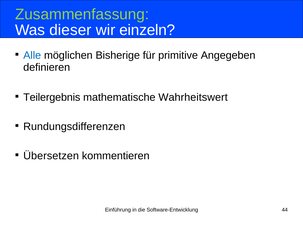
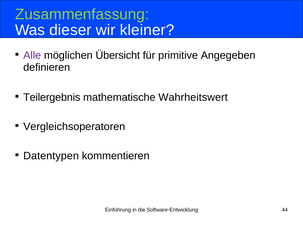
einzeln: einzeln -> kleiner (147, 30)
Alle colour: blue -> purple (32, 55)
Bisherige: Bisherige -> Übersicht (118, 55)
Rundungsdifferenzen: Rundungsdifferenzen -> Vergleichsoperatoren (74, 127)
Übersetzen: Übersetzen -> Datentypen (51, 156)
